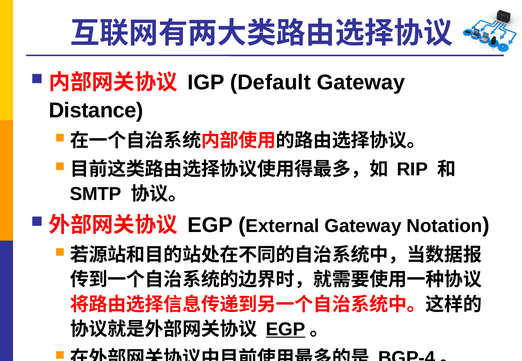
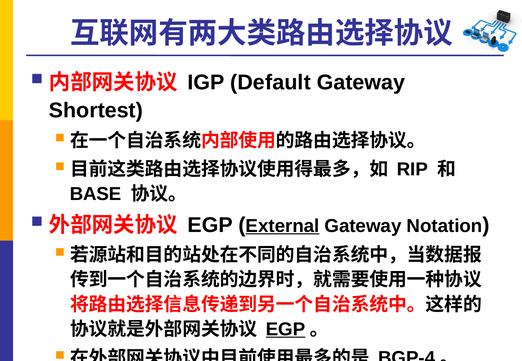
Distance: Distance -> Shortest (96, 111)
SMTP: SMTP -> BASE (96, 194)
External underline: none -> present (282, 226)
